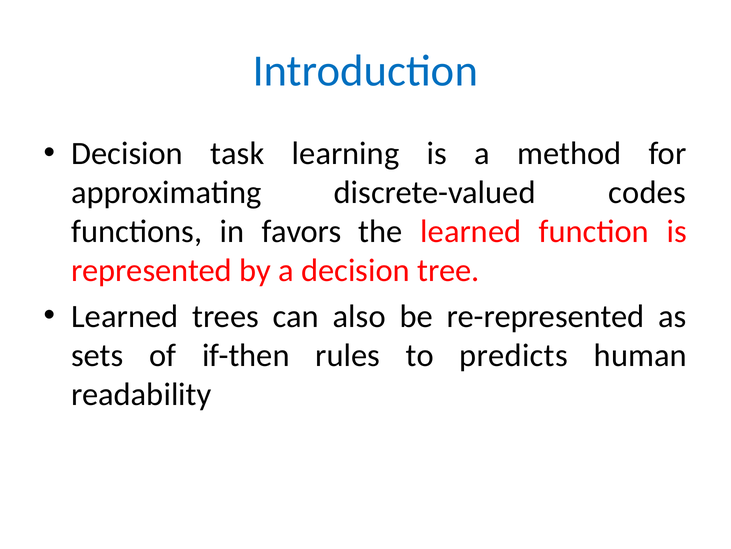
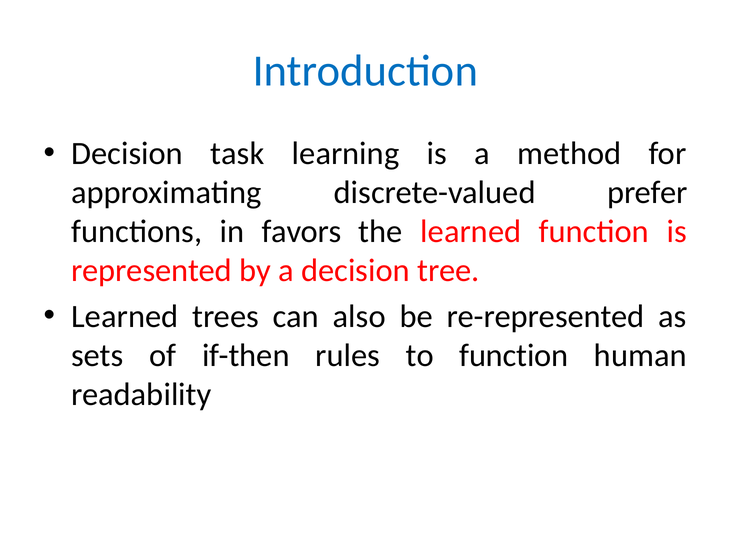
codes: codes -> prefer (647, 192)
to predicts: predicts -> function (514, 355)
